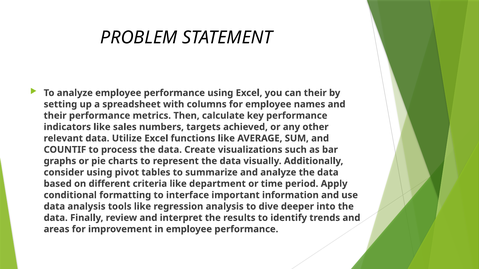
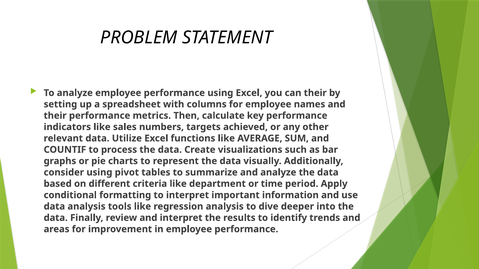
to interface: interface -> interpret (188, 195)
